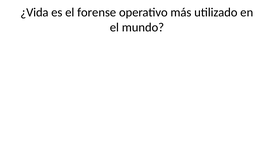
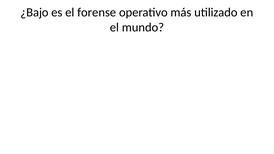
¿Vida: ¿Vida -> ¿Bajo (35, 12)
